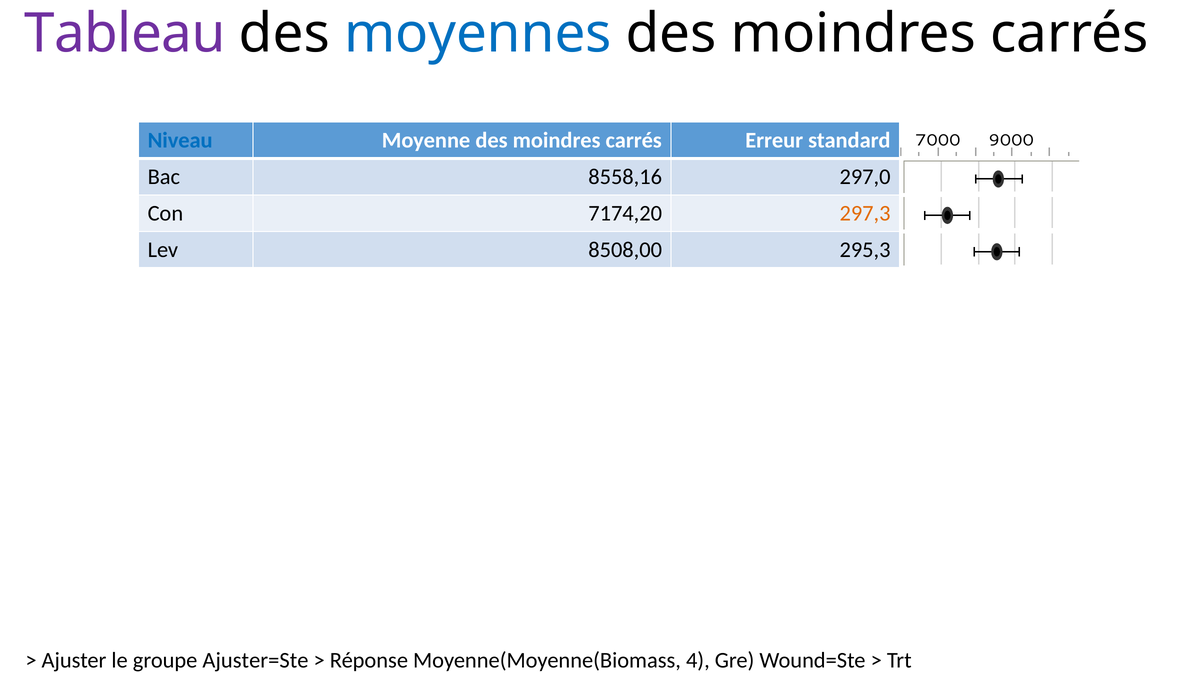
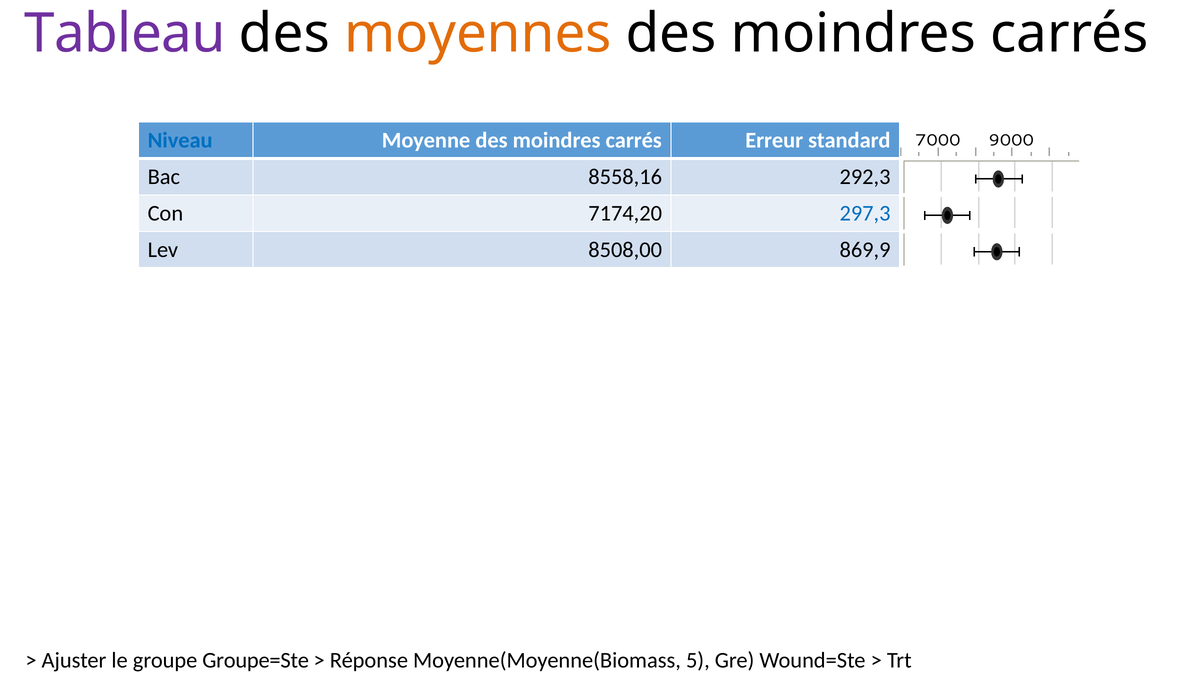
moyennes colour: blue -> orange (478, 34)
297,0: 297,0 -> 292,3 (865, 177)
297,3 colour: orange -> blue (865, 213)
295,3: 295,3 -> 869,9 (865, 250)
Ajuster=Ste: Ajuster=Ste -> Groupe=Ste (256, 661)
4: 4 -> 5 (698, 661)
